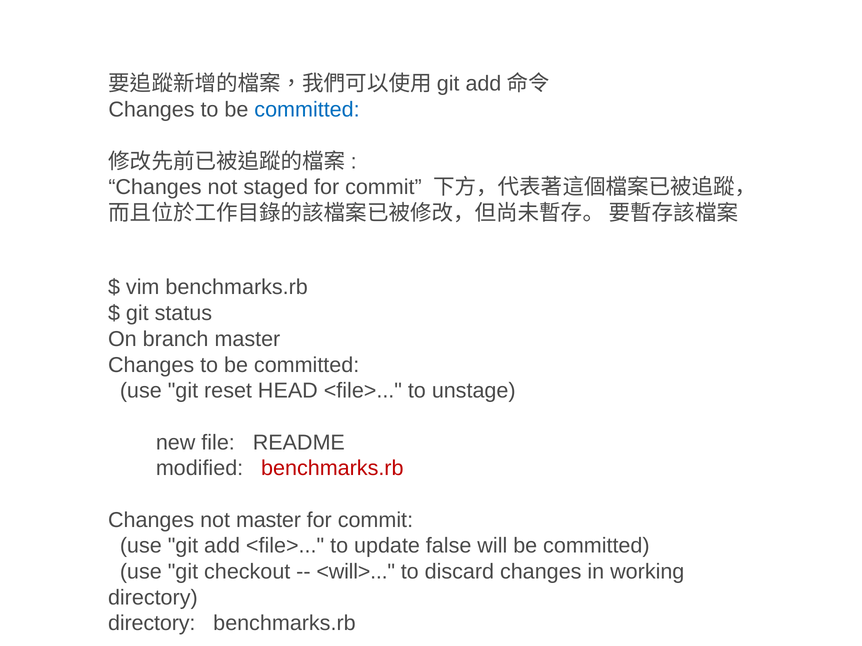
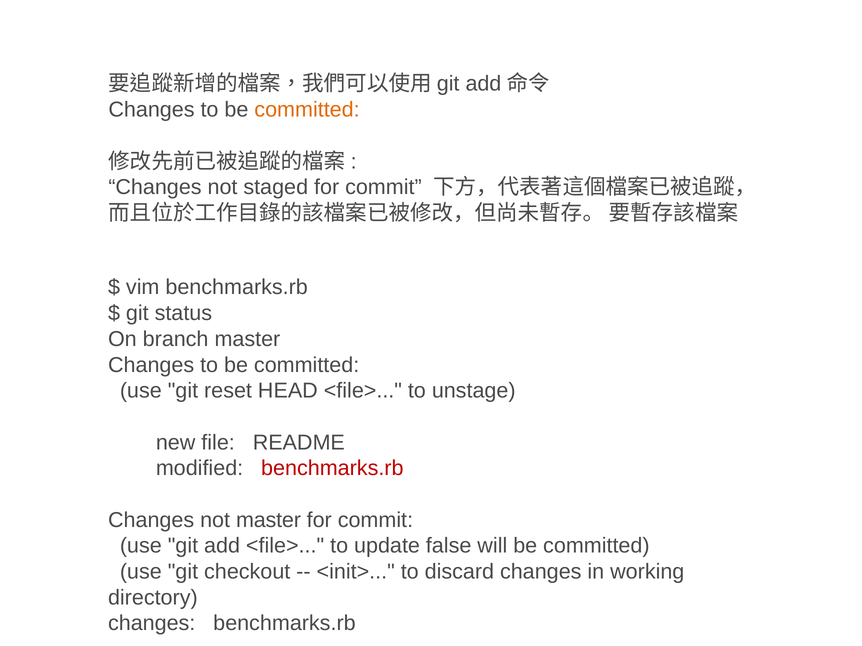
committed colour: blue -> orange (307, 110)
<will>: <will> -> <init> (356, 572)
directory: directory -> changes (152, 624)
